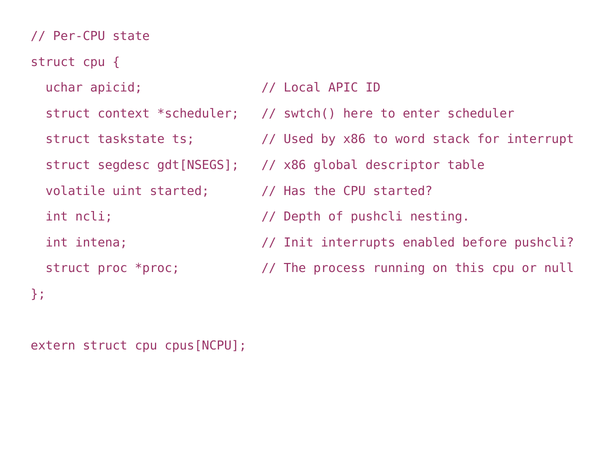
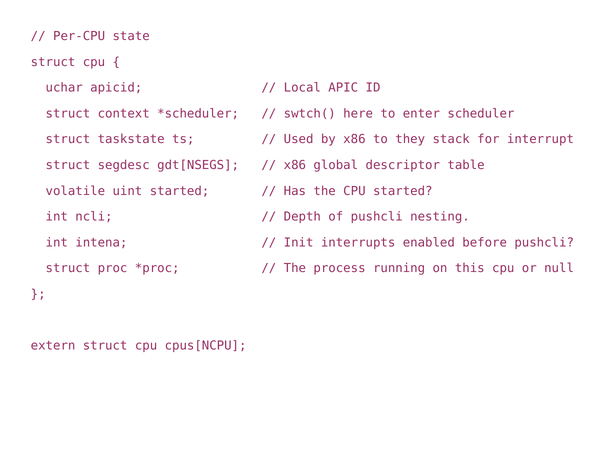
word: word -> they (410, 139)
